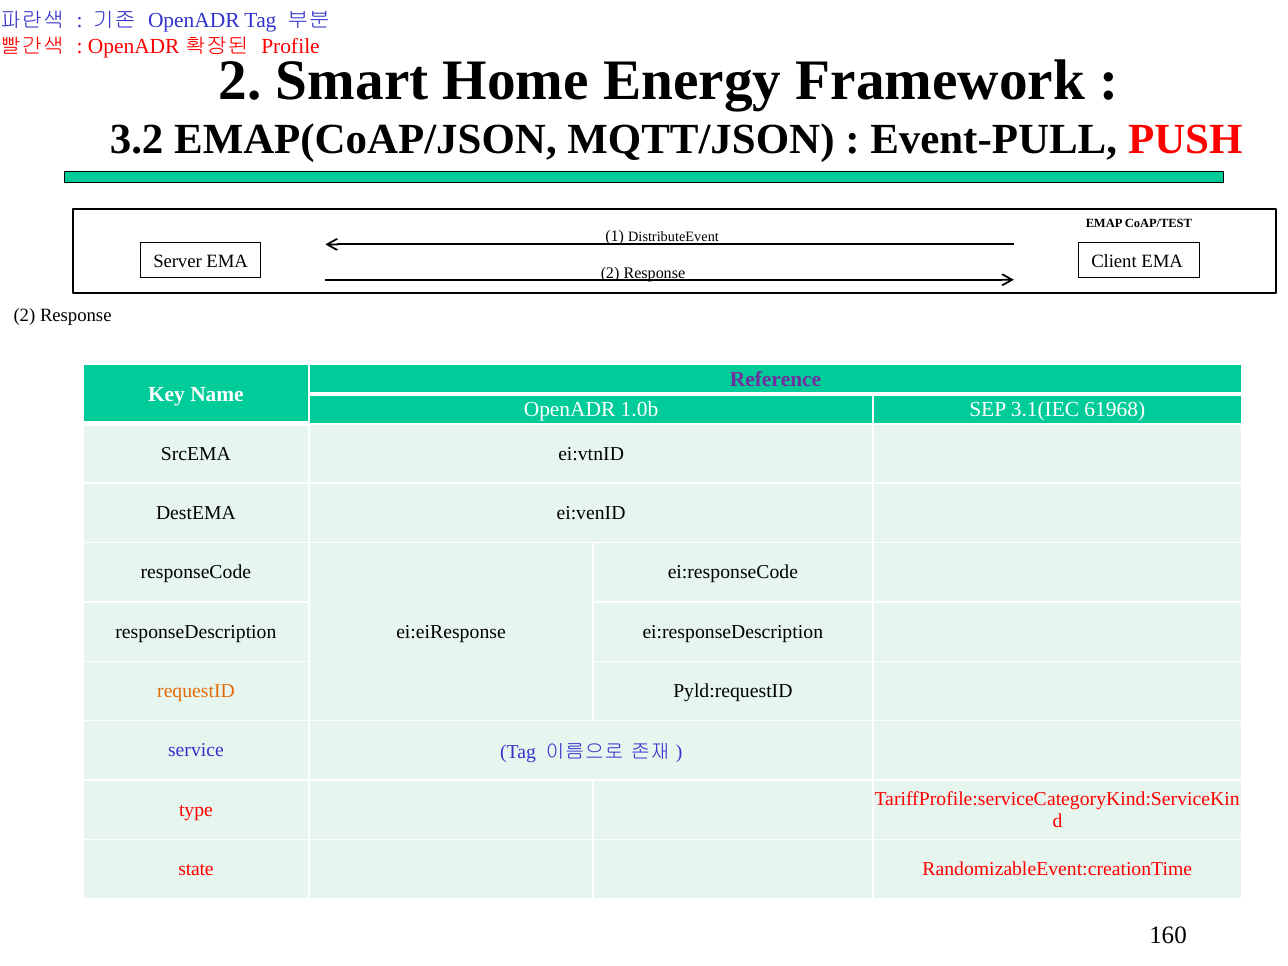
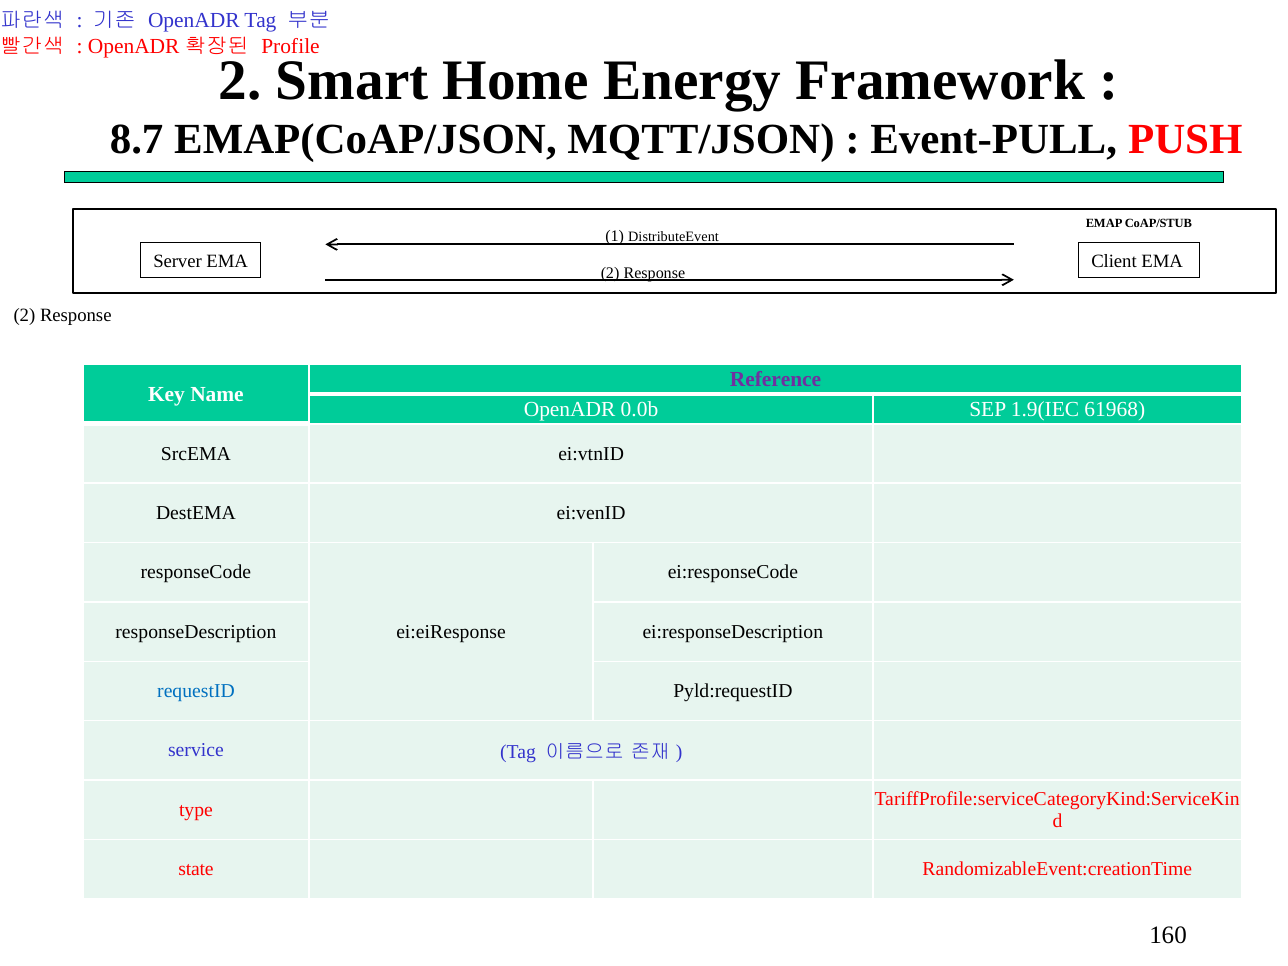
3.2: 3.2 -> 8.7 (137, 139)
CoAP/TEST: CoAP/TEST -> CoAP/STUB (1158, 224)
1.0b: 1.0b -> 0.0b (640, 409)
3.1(IEC: 3.1(IEC -> 1.9(IEC (1045, 409)
requestID colour: orange -> blue (196, 691)
